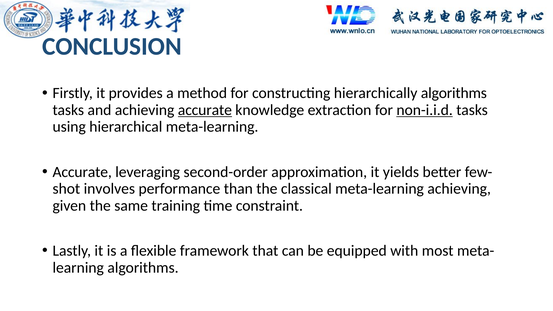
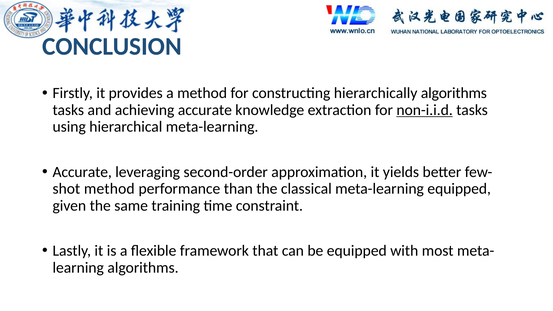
accurate underline: present -> none (205, 110)
involves: involves -> method (109, 189)
meta-learning achieving: achieving -> equipped (459, 189)
